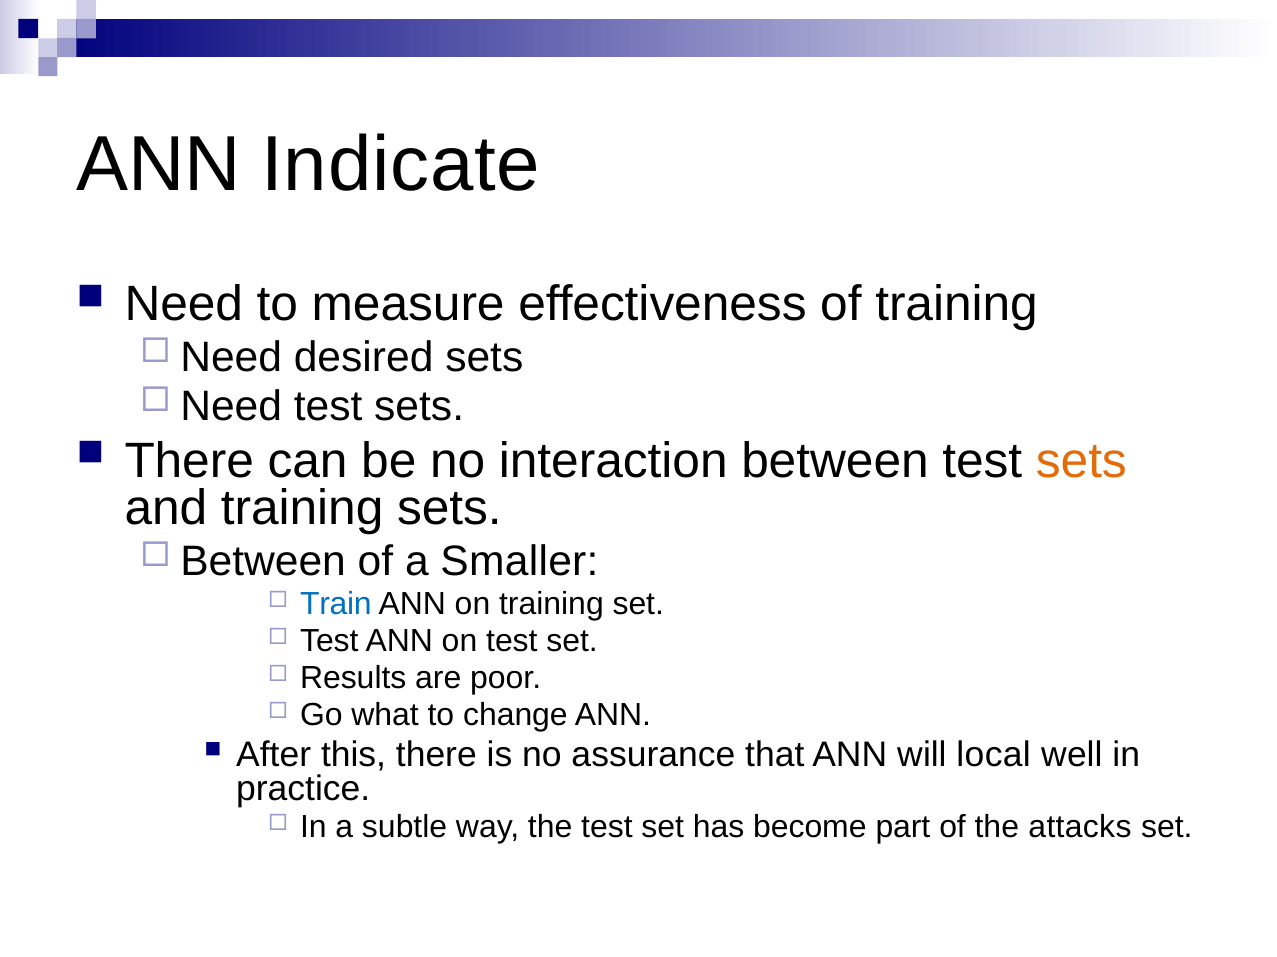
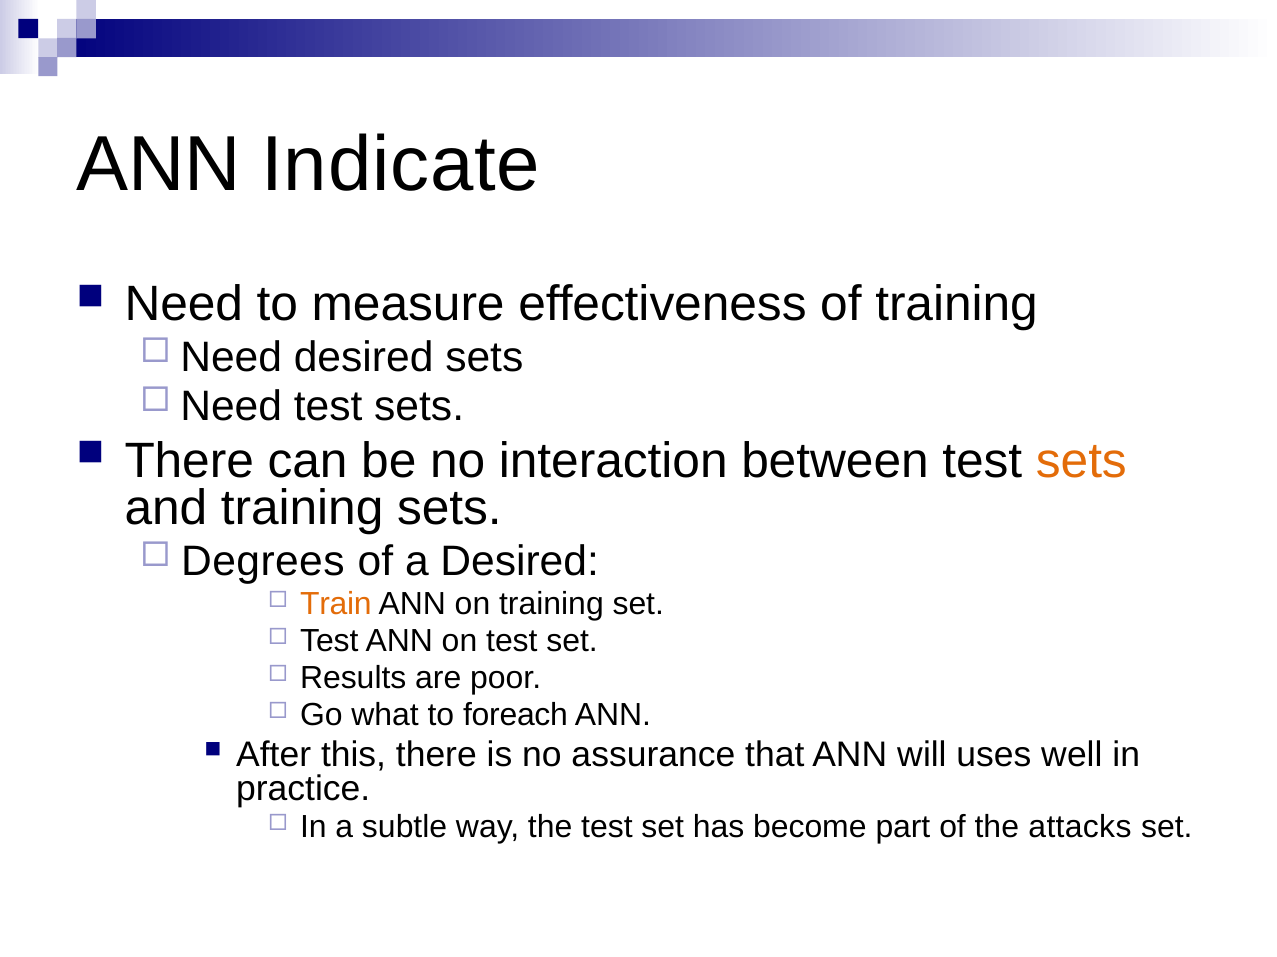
Between: Between -> Degrees (263, 562)
a Smaller: Smaller -> Desired (520, 562)
Train colour: blue -> orange (336, 605)
change: change -> foreach (516, 716)
local: local -> uses (994, 755)
